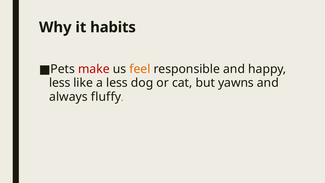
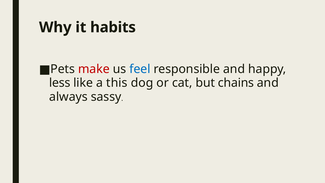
feel colour: orange -> blue (140, 69)
a less: less -> this (117, 83)
yawns: yawns -> chains (236, 83)
fluffy: fluffy -> sassy (106, 97)
